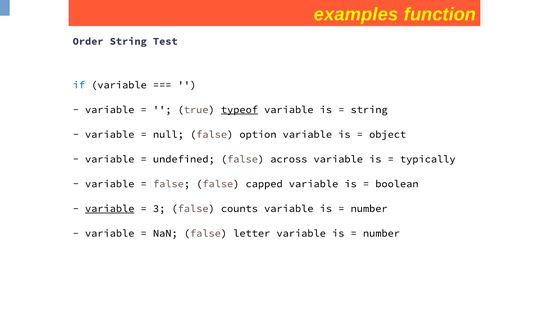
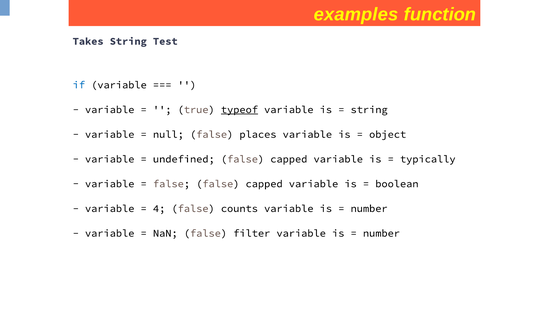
Order: Order -> Takes (88, 41)
option: option -> places (258, 134)
undefined false across: across -> capped (289, 159)
variable underline: present -> none (110, 208)
3: 3 -> 4 (159, 208)
letter: letter -> filter (252, 233)
